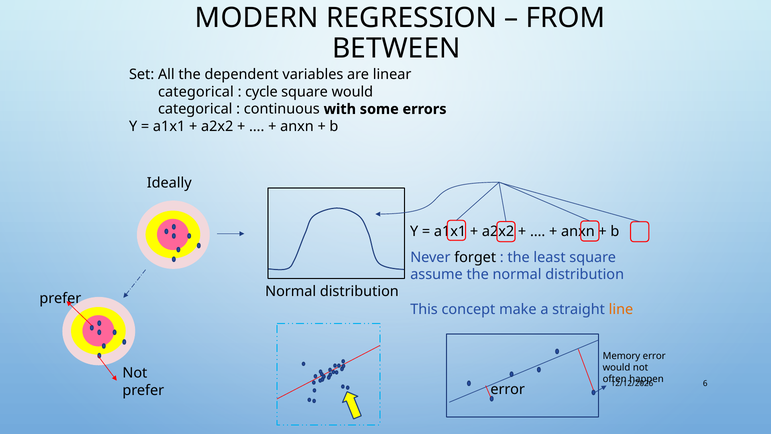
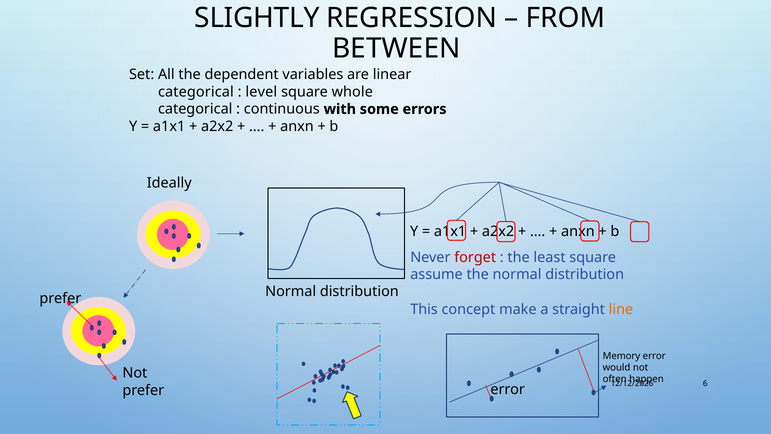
MODERN: MODERN -> SLIGHTLY (257, 18)
cycle: cycle -> level (261, 92)
square would: would -> whole (352, 92)
forget colour: black -> red (475, 257)
